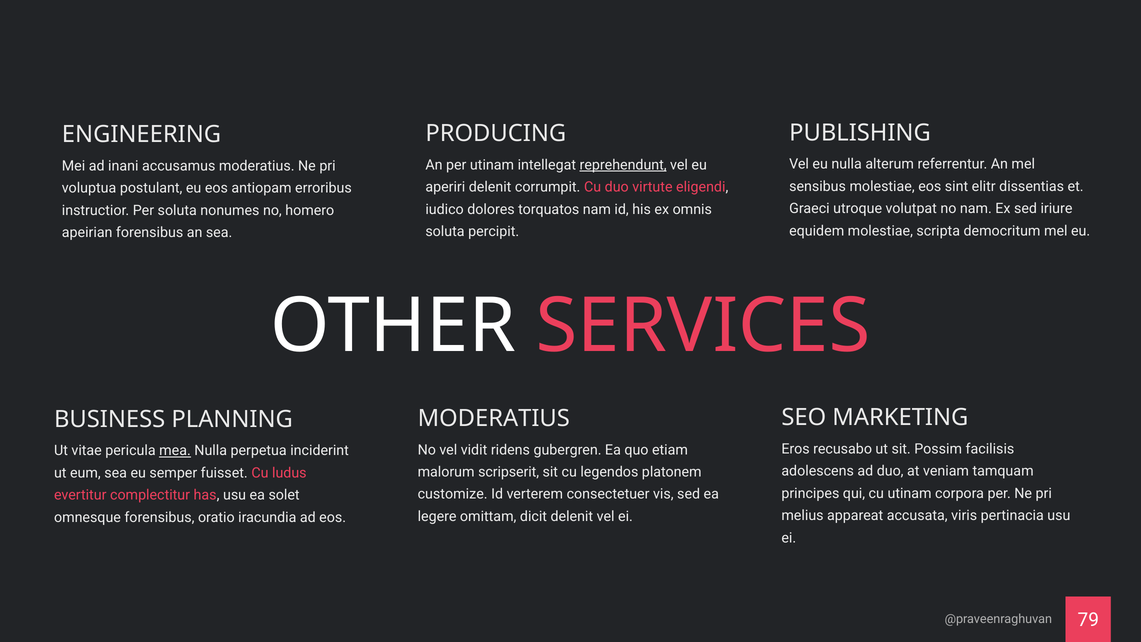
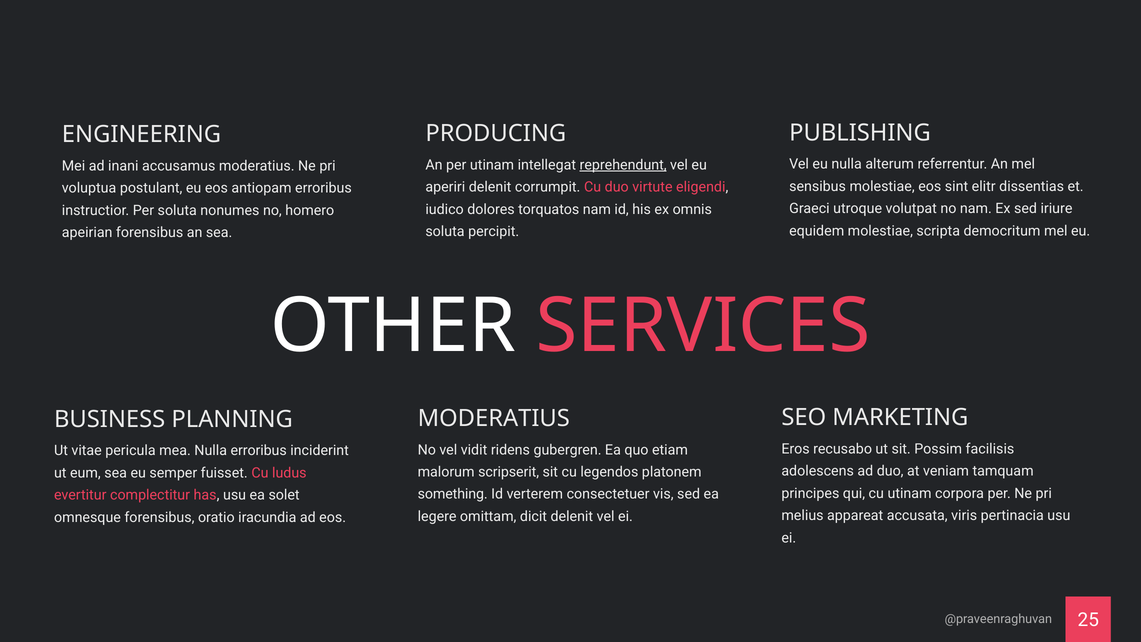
mea underline: present -> none (175, 451)
Nulla perpetua: perpetua -> erroribus (259, 451)
customize: customize -> something (453, 494)
79: 79 -> 25 (1088, 619)
